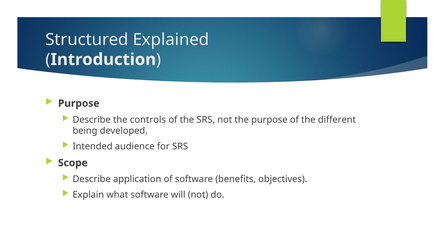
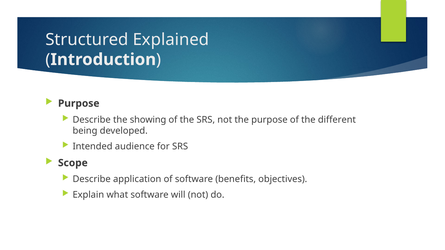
controls: controls -> showing (148, 120)
